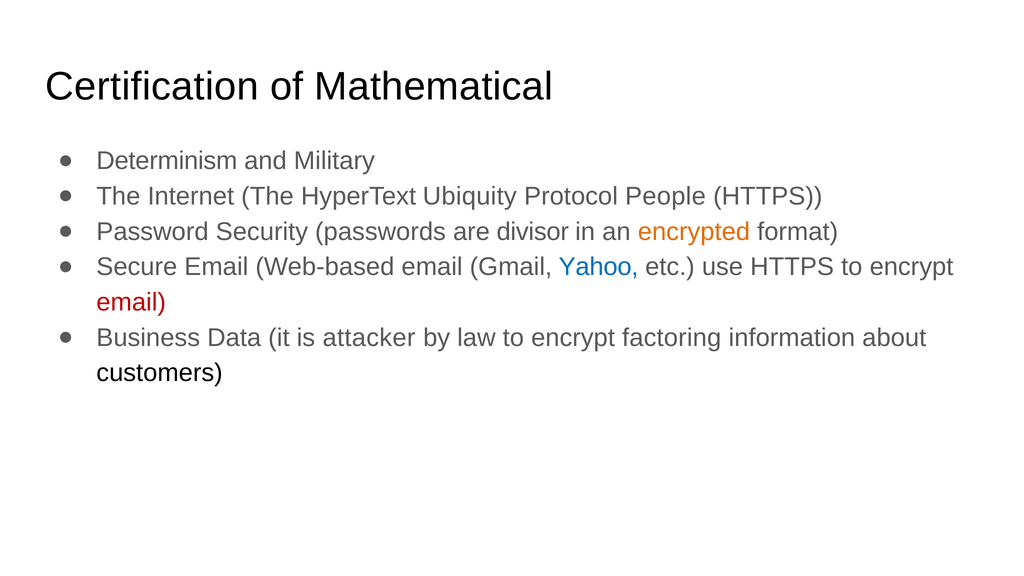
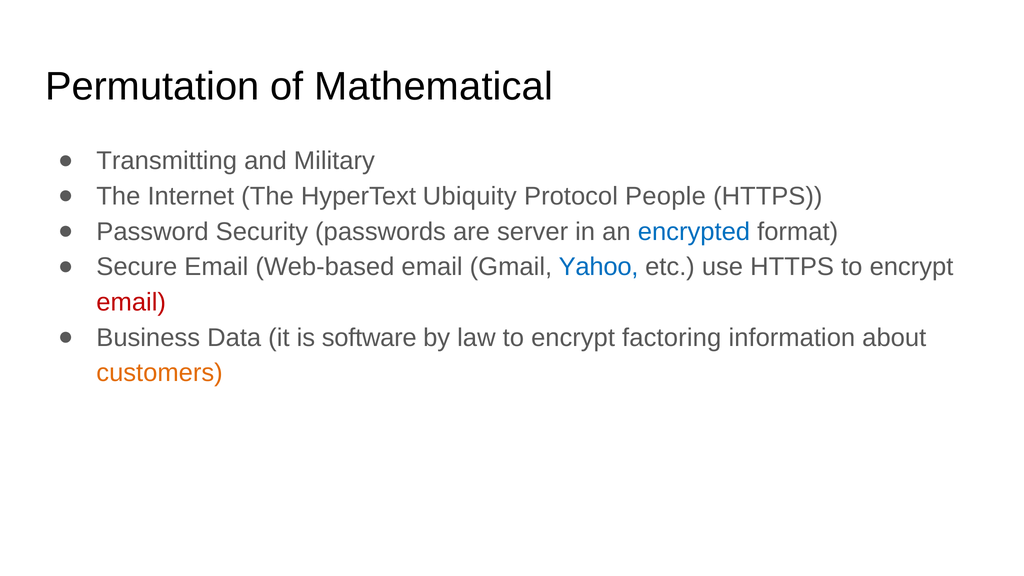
Certification: Certification -> Permutation (152, 87)
Determinism: Determinism -> Transmitting (167, 161)
divisor: divisor -> server (533, 232)
encrypted colour: orange -> blue (694, 232)
attacker: attacker -> software (369, 338)
customers colour: black -> orange (160, 373)
